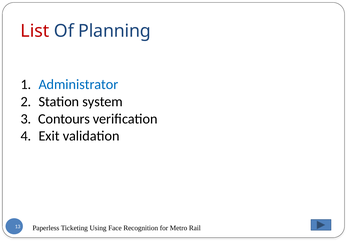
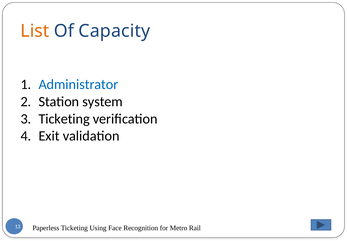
List colour: red -> orange (35, 31)
Planning: Planning -> Capacity (114, 31)
Contours: Contours -> Ticketing (64, 118)
